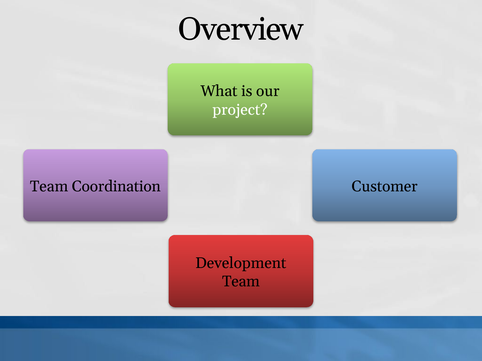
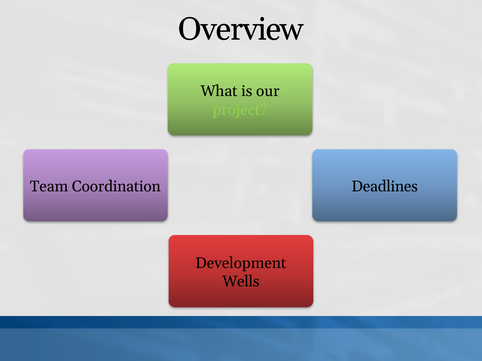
project colour: white -> light green (240, 110)
Customer: Customer -> Deadlines (385, 187)
Team: Team -> Wells (241, 282)
